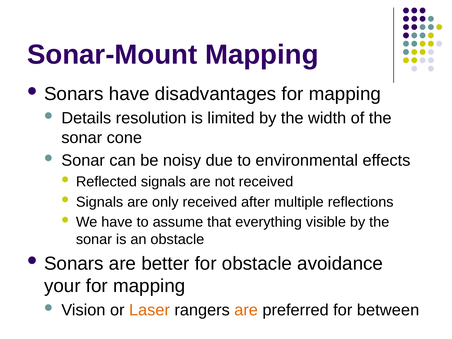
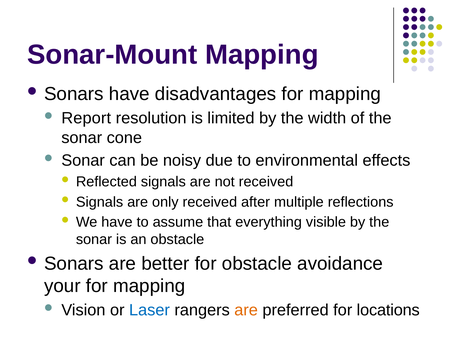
Details: Details -> Report (86, 118)
Laser colour: orange -> blue (149, 310)
between: between -> locations (388, 310)
